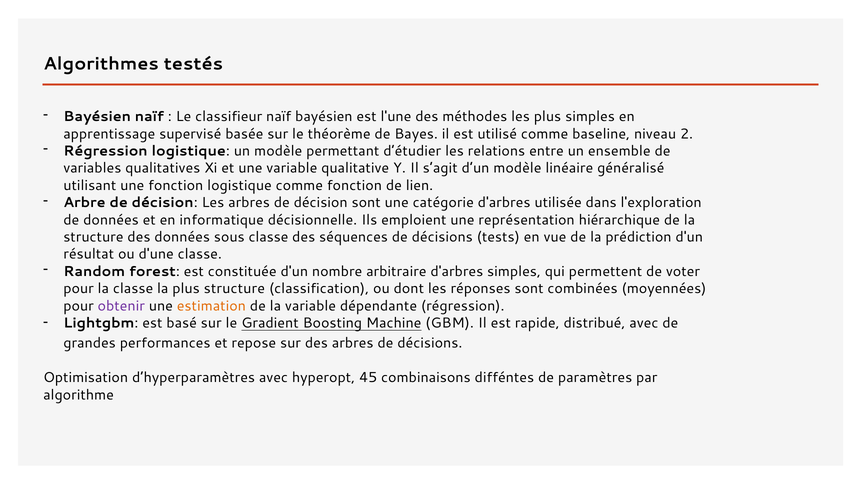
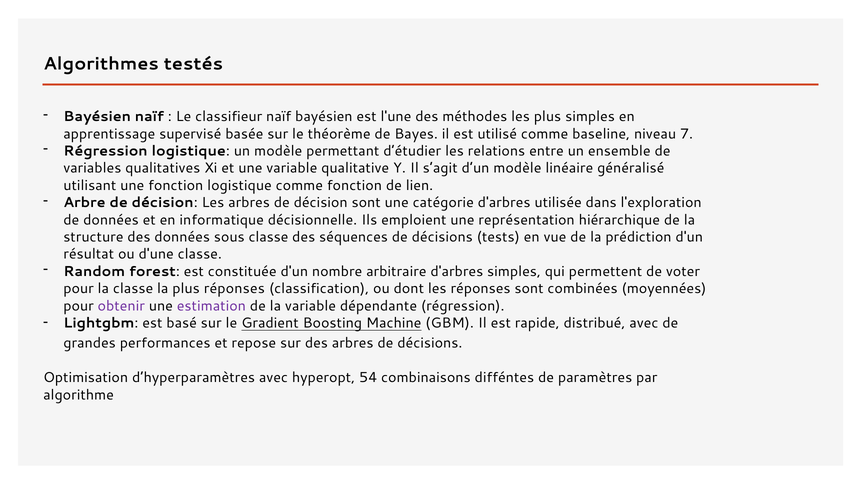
2: 2 -> 7 (687, 134)
plus structure: structure -> réponses (234, 289)
estimation colour: orange -> purple (211, 306)
45: 45 -> 54 (368, 378)
